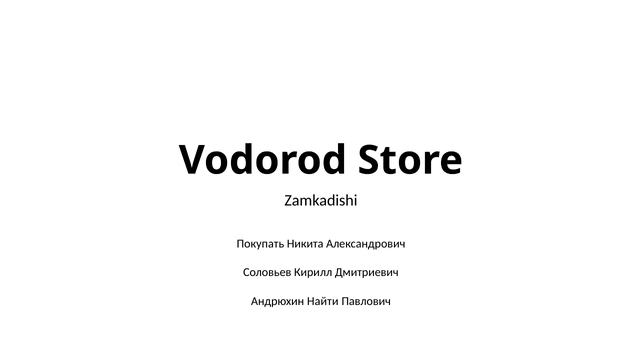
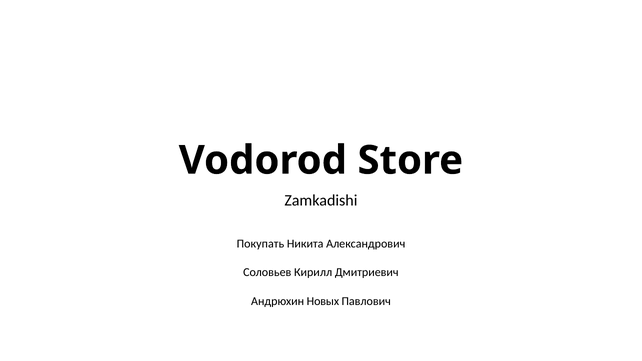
Найти: Найти -> Новых (323, 301)
